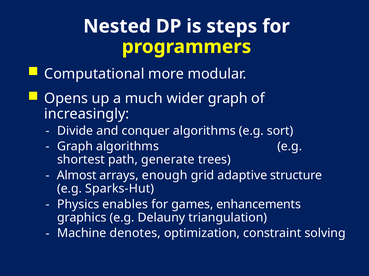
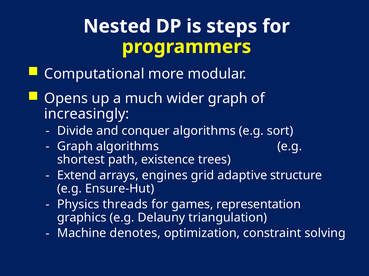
generate: generate -> existence (168, 160)
Almost: Almost -> Extend (77, 176)
enough: enough -> engines (165, 176)
Sparks-Hut: Sparks-Hut -> Ensure-Hut (120, 189)
enables: enables -> threads (125, 205)
enhancements: enhancements -> representation (259, 205)
